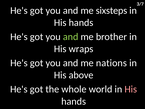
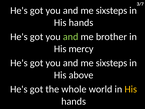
wraps: wraps -> mercy (81, 49)
nations: nations -> sixsteps (112, 63)
His colour: pink -> yellow (131, 89)
